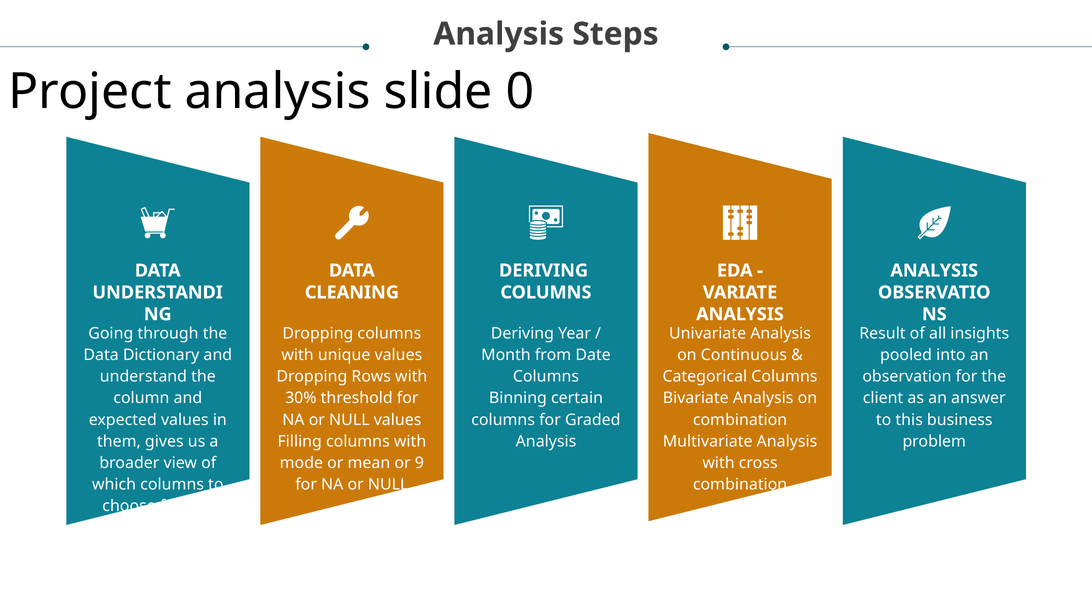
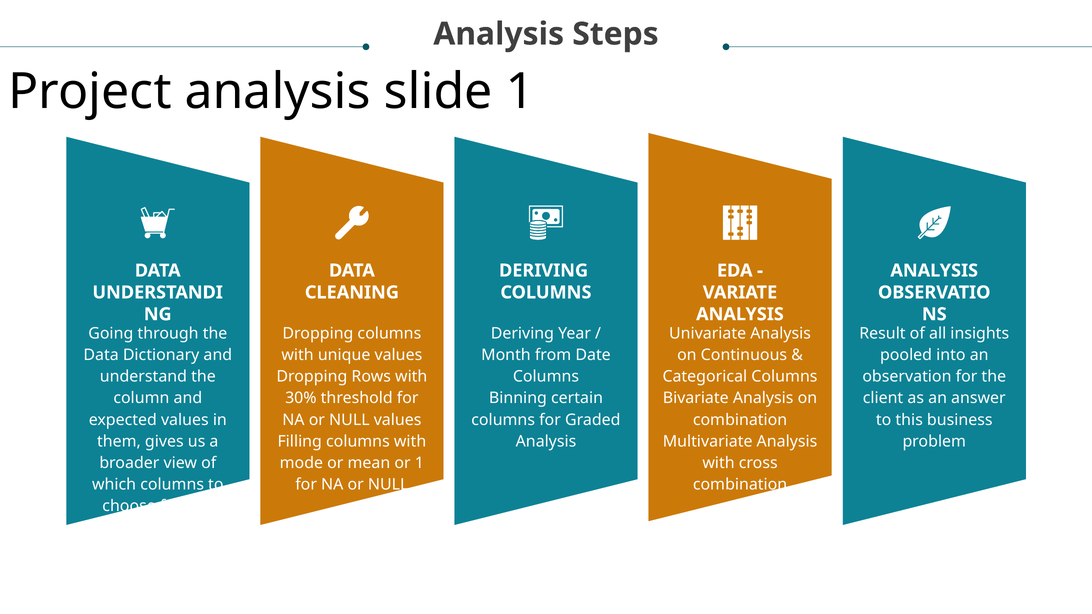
slide 0: 0 -> 1 (520, 92)
or 9: 9 -> 1 (419, 463)
